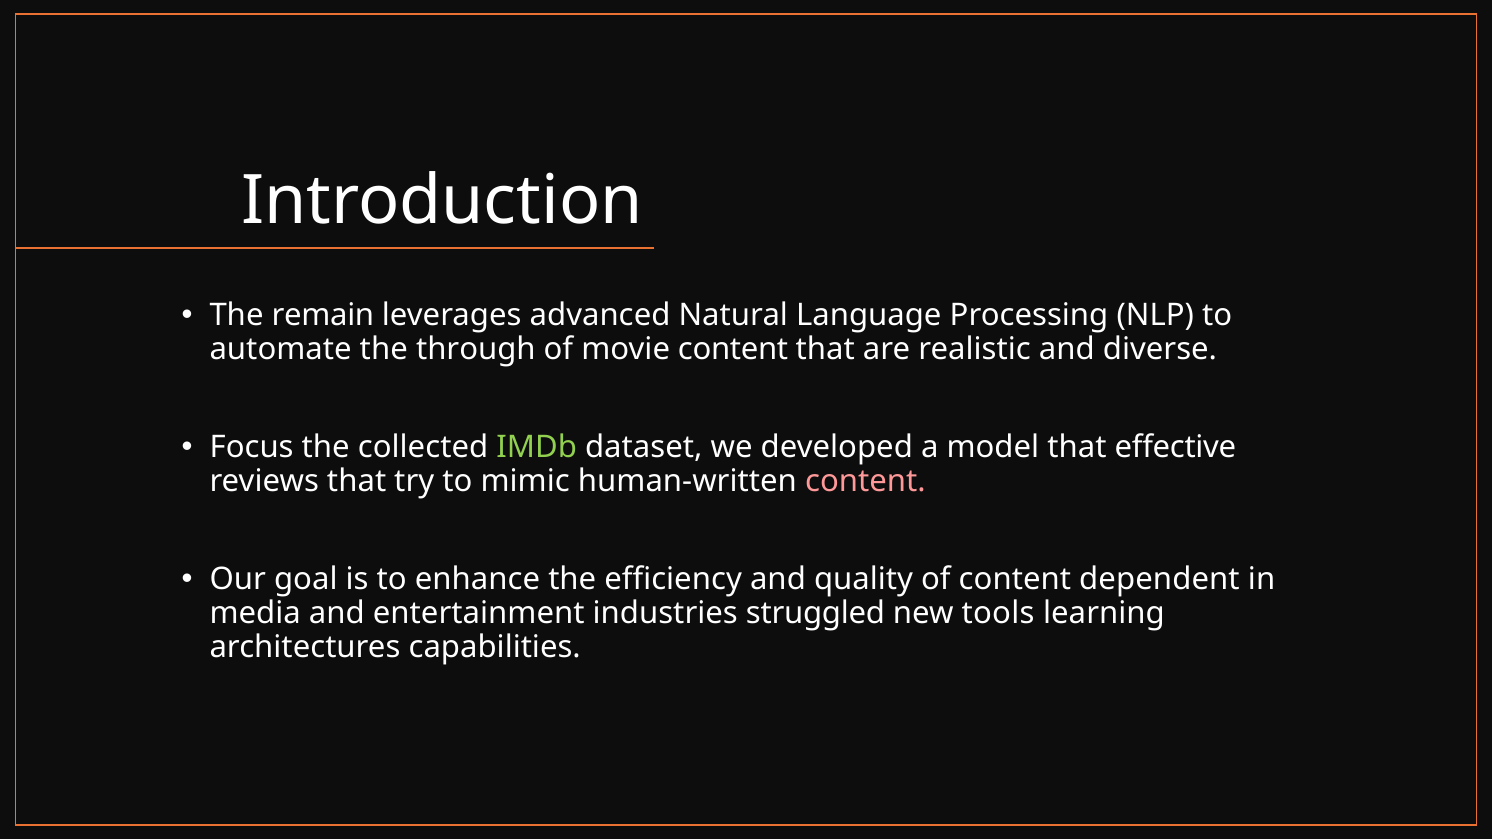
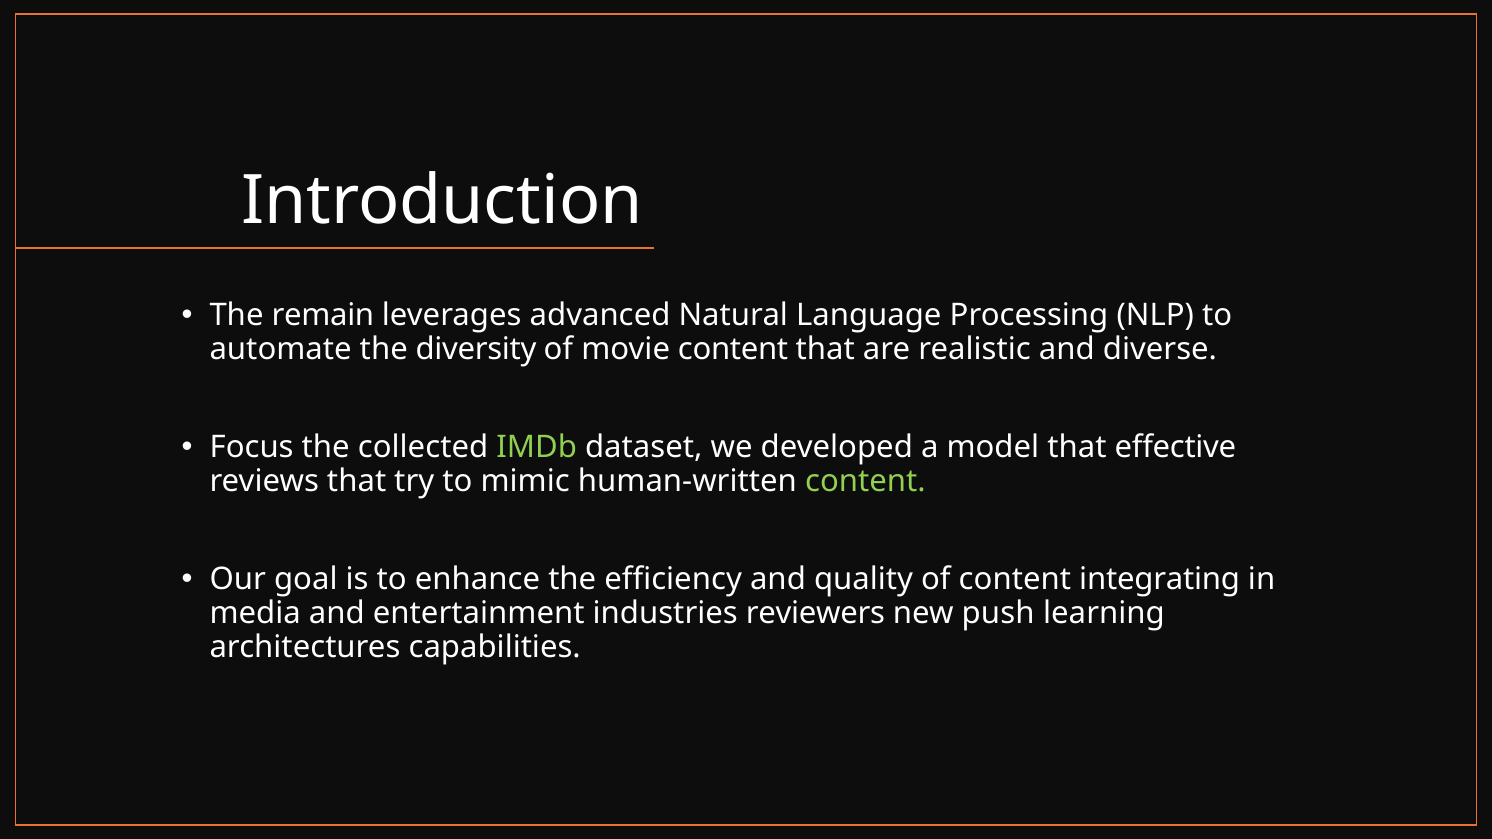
through: through -> diversity (476, 349)
content colour: pink -> light green (865, 481)
dependent: dependent -> integrating (1160, 580)
struggled: struggled -> reviewers (815, 613)
tools: tools -> push (998, 613)
